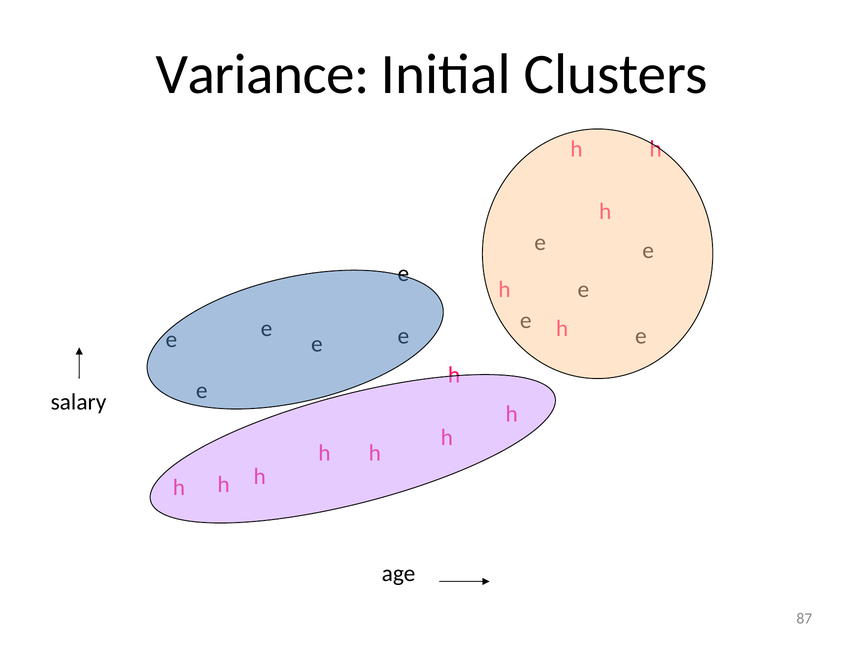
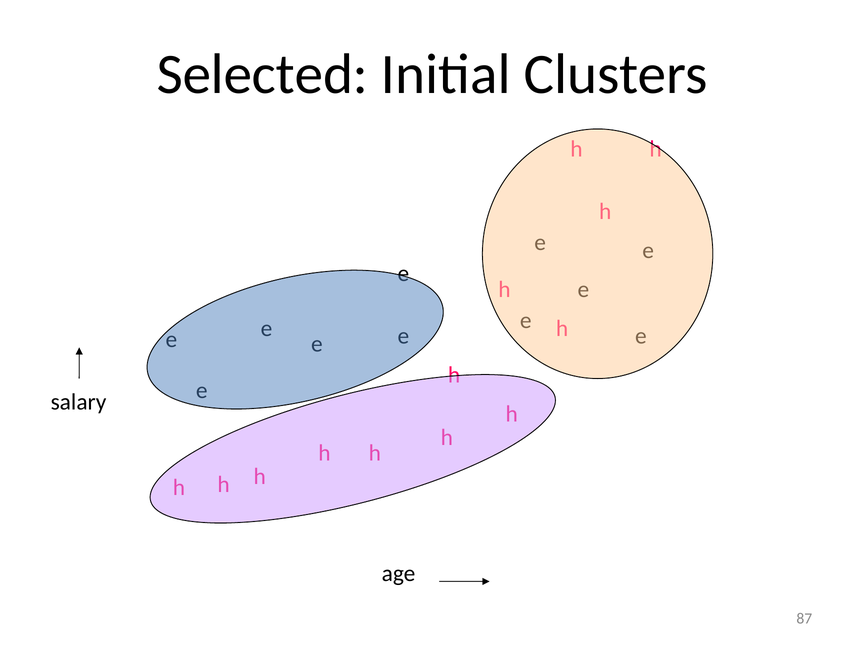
Variance: Variance -> Selected (262, 74)
